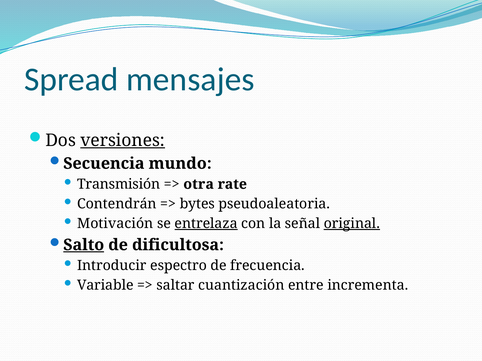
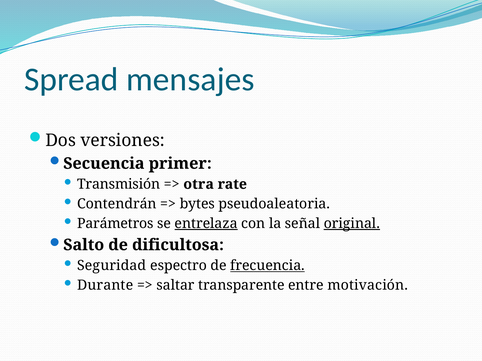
versiones underline: present -> none (123, 140)
mundo: mundo -> primer (180, 164)
Motivación: Motivación -> Parámetros (115, 224)
Salto underline: present -> none (84, 245)
Introducir: Introducir -> Seguridad (112, 266)
frecuencia underline: none -> present (268, 266)
Variable: Variable -> Durante (105, 286)
cuantización: cuantización -> transparente (241, 286)
incrementa: incrementa -> motivación (368, 286)
